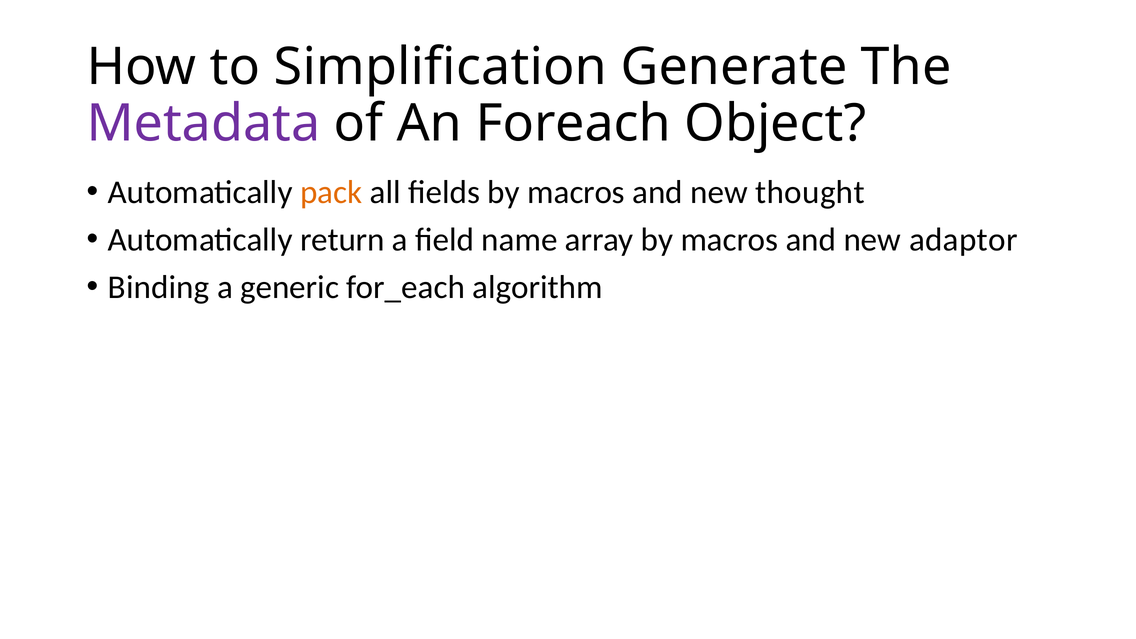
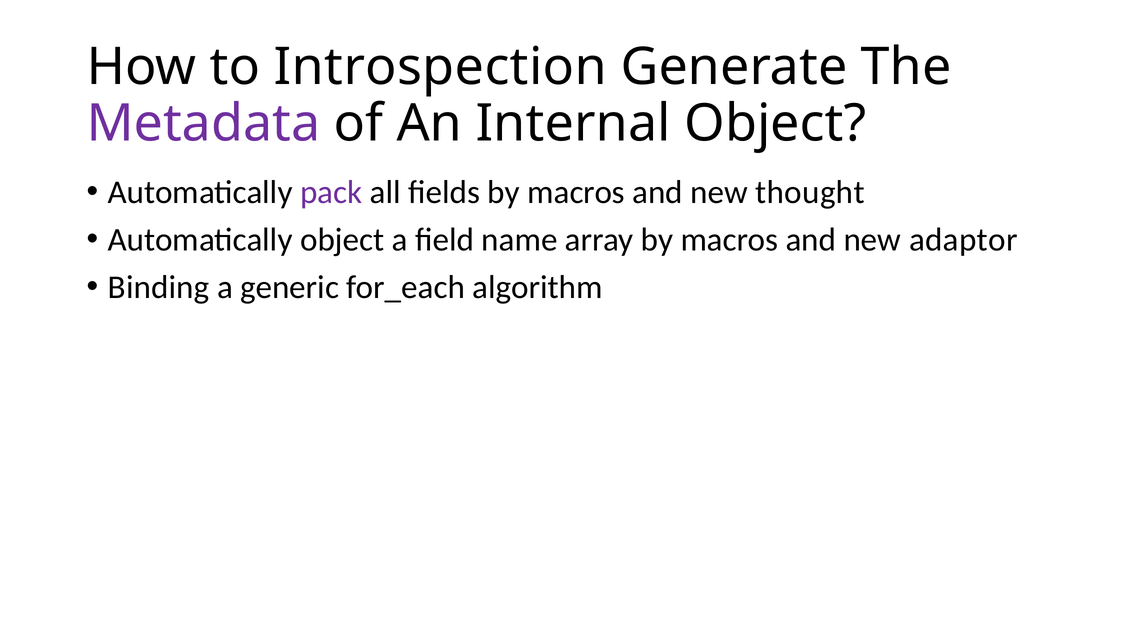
Simplification: Simplification -> Introspection (440, 67)
Foreach: Foreach -> Internal (573, 124)
pack colour: orange -> purple (331, 192)
Automatically return: return -> object (342, 240)
